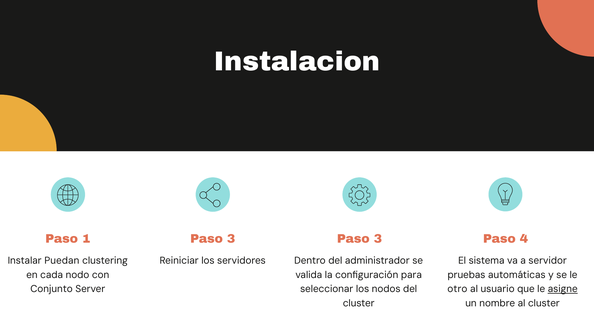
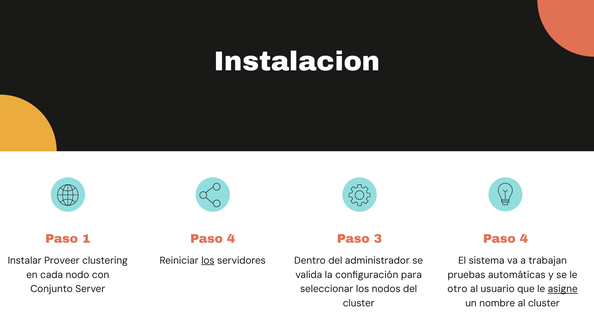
3: 3 -> 4 (231, 239)
Puedan: Puedan -> Proveer (62, 261)
los underline: none -> present (208, 261)
servidor: servidor -> trabajan (548, 261)
